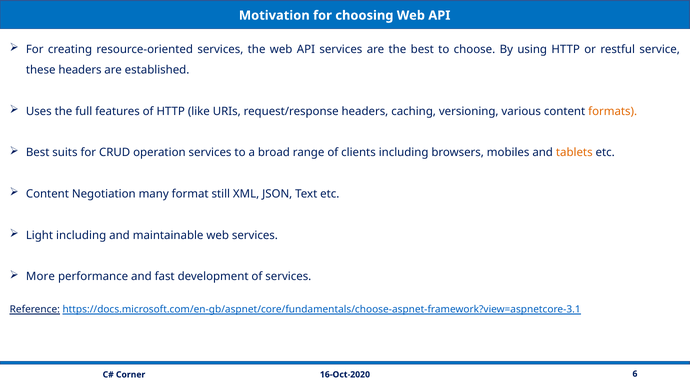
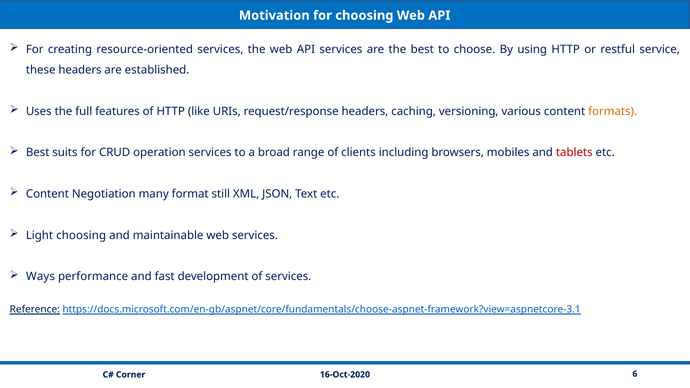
tablets colour: orange -> red (574, 153)
Light including: including -> choosing (81, 235)
More: More -> Ways (40, 277)
